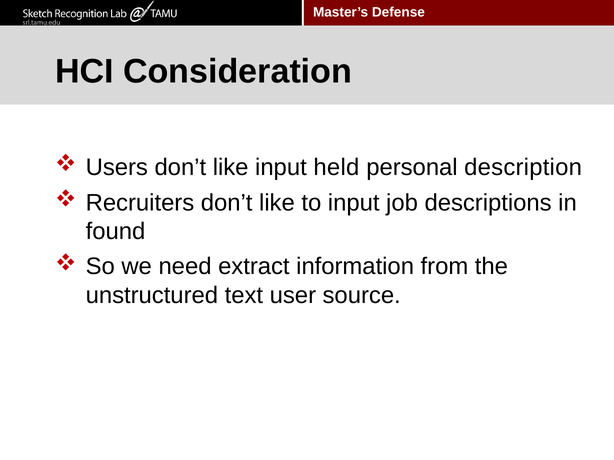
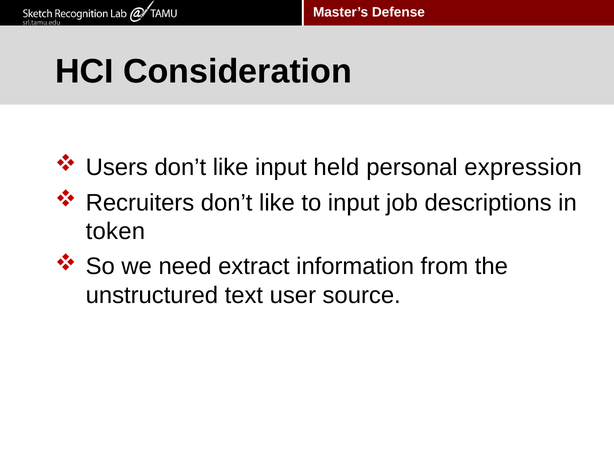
description: description -> expression (523, 167)
found: found -> token (115, 231)
